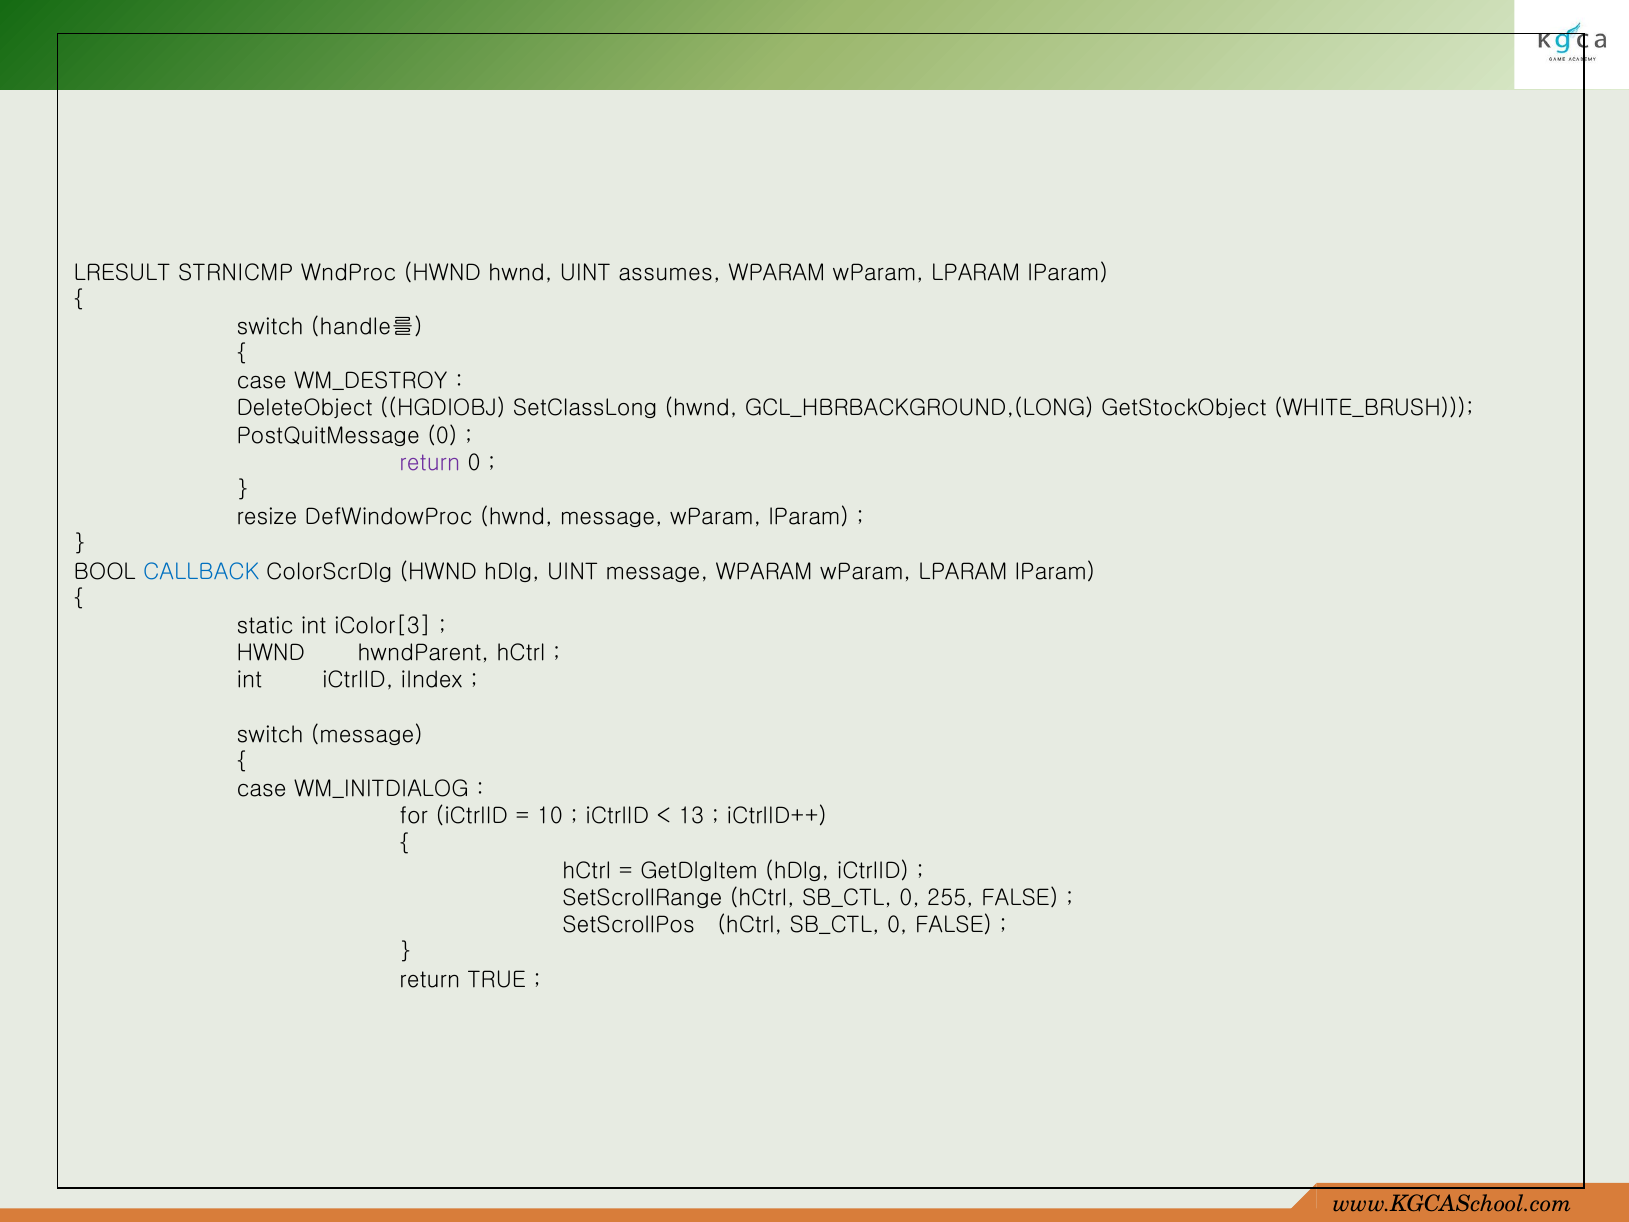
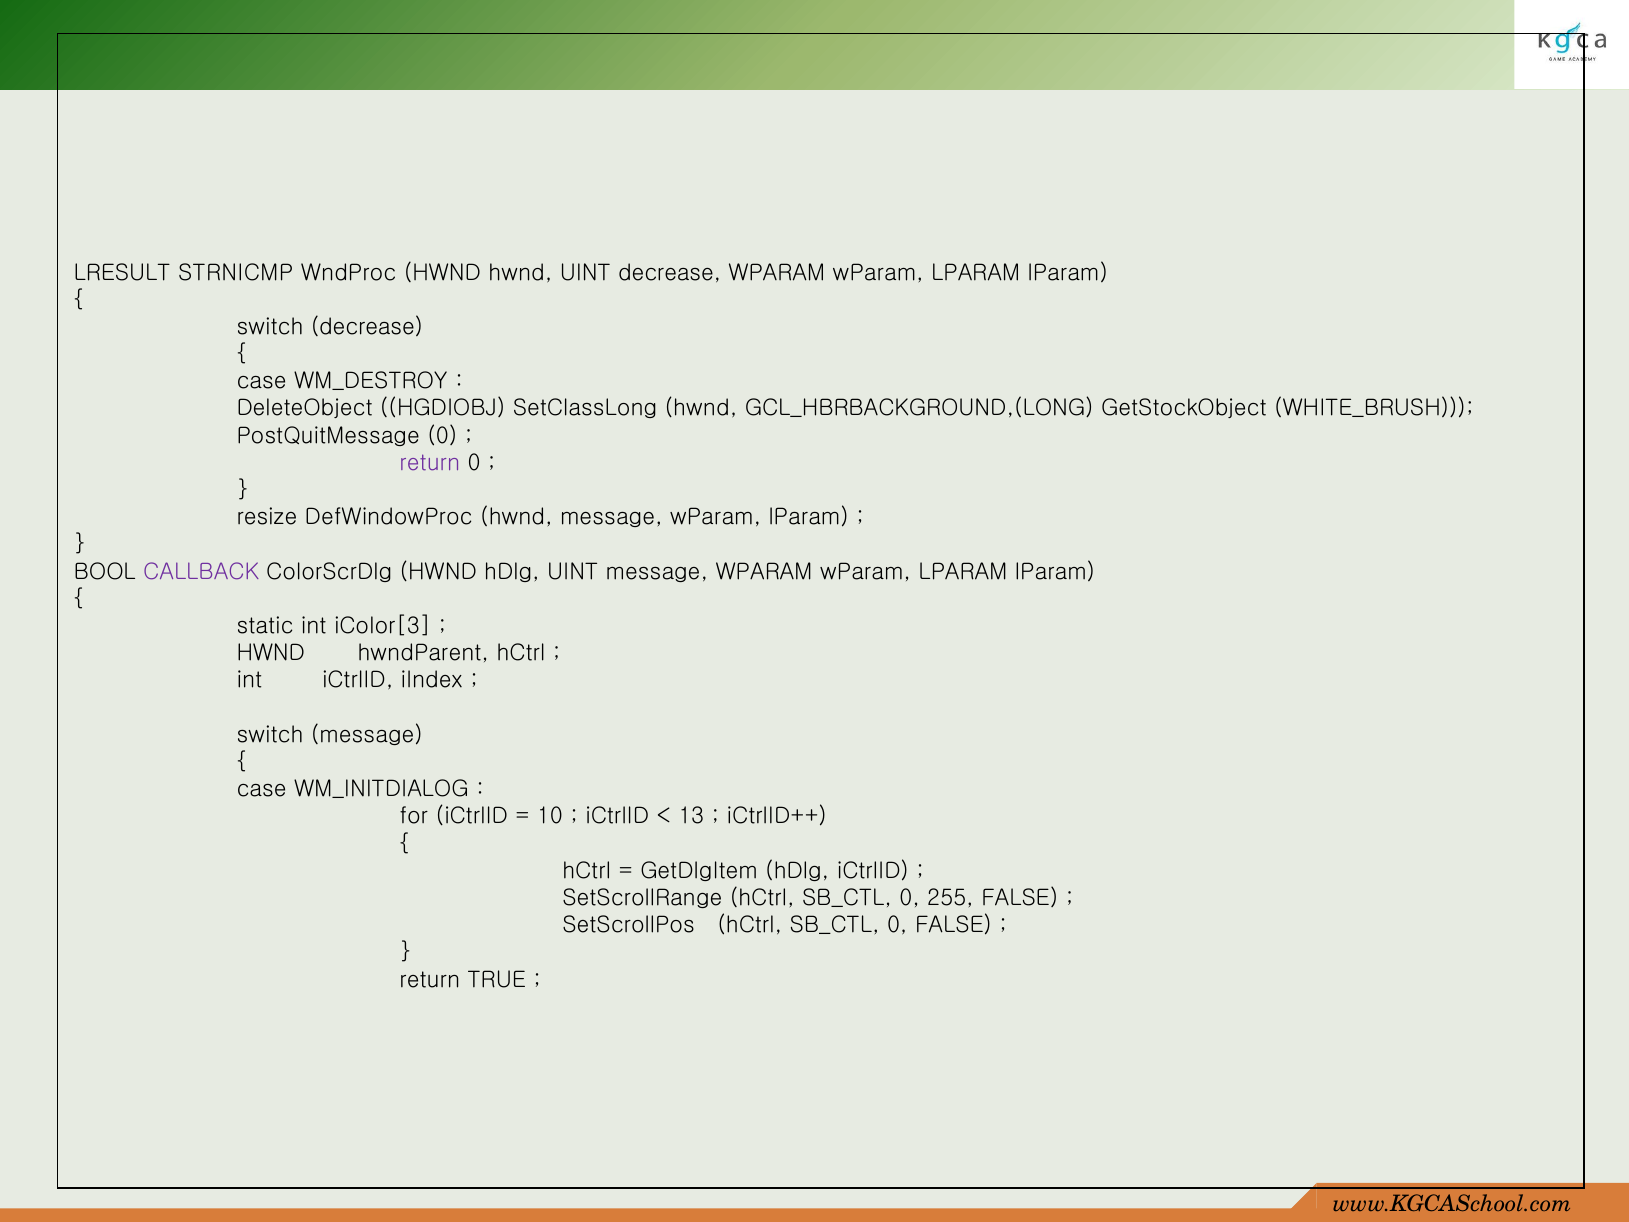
UINT assumes: assumes -> decrease (670, 272)
switch handle를: handle를 -> decrease (367, 327)
CALLBACK colour: blue -> purple (201, 572)
